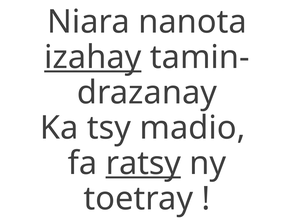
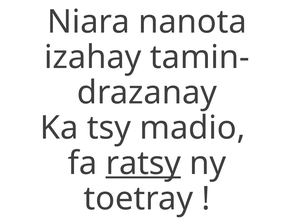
izahay underline: present -> none (93, 57)
